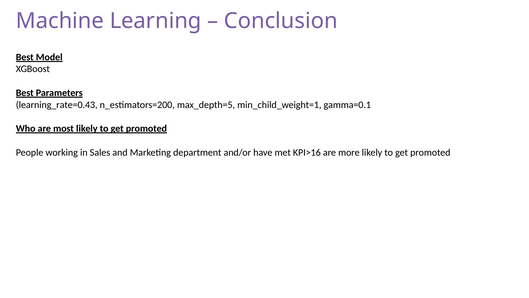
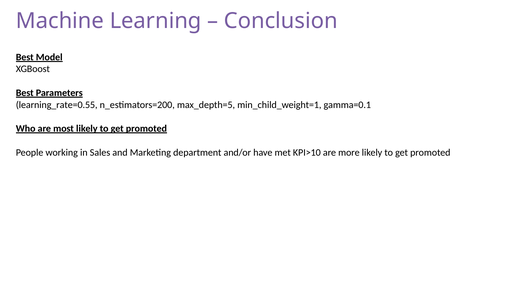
learning_rate=0.43: learning_rate=0.43 -> learning_rate=0.55 (57, 105)
KPI>16: KPI>16 -> KPI>10 (307, 152)
